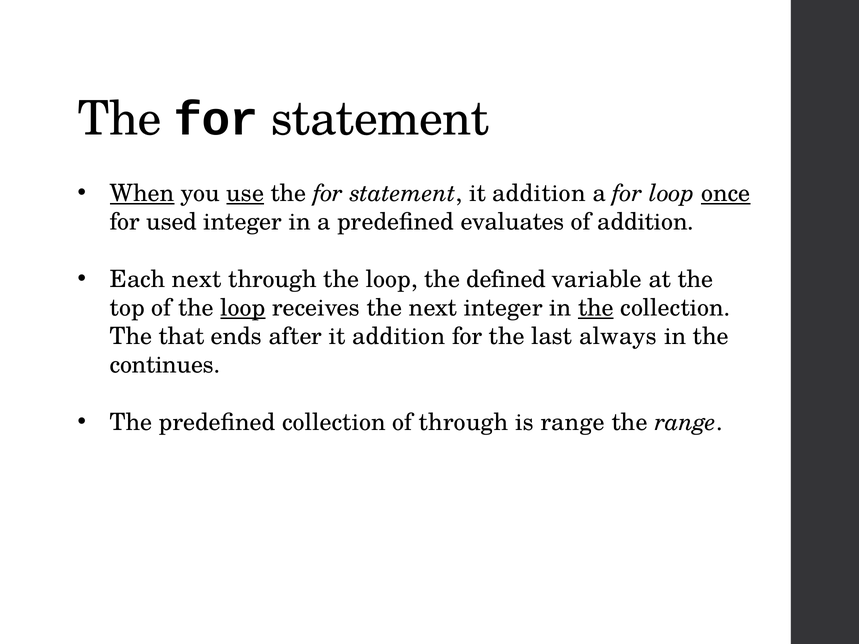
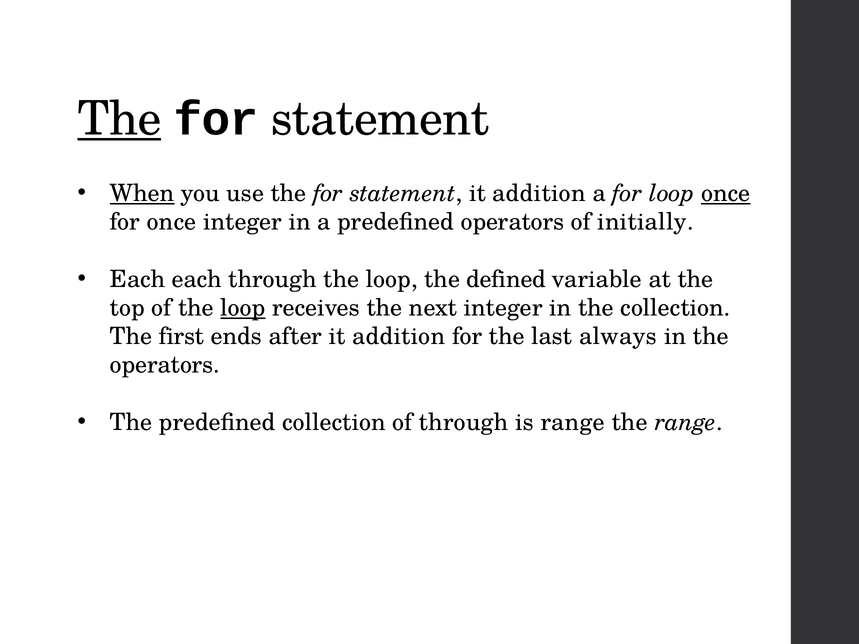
The underline: none -> present (120, 119)
use underline: present -> none (245, 193)
for used: used -> once (171, 222)
predefined evaluates: evaluates -> operators (512, 222)
of addition: addition -> initially (646, 222)
Each next: next -> each (197, 279)
the underline: present -> none (596, 308)
that: that -> first (182, 337)
continues: continues -> operators (165, 365)
